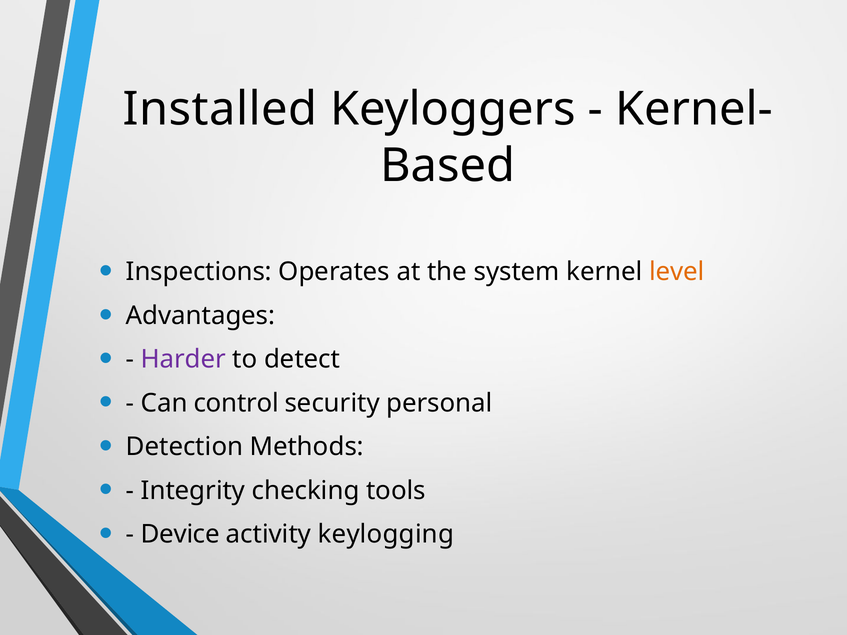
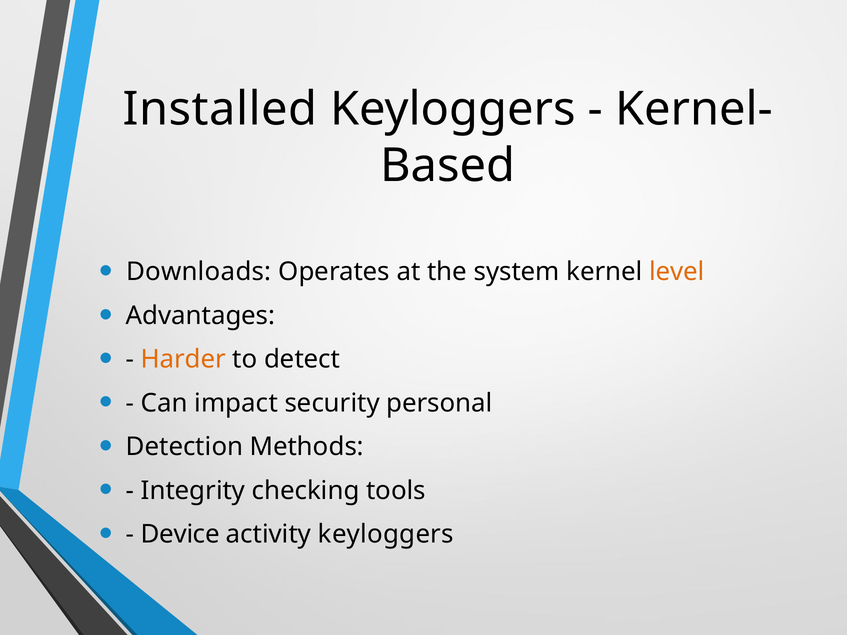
Inspections: Inspections -> Downloads (199, 272)
Harder colour: purple -> orange (183, 359)
control: control -> impact (236, 403)
activity keylogging: keylogging -> keyloggers (386, 534)
